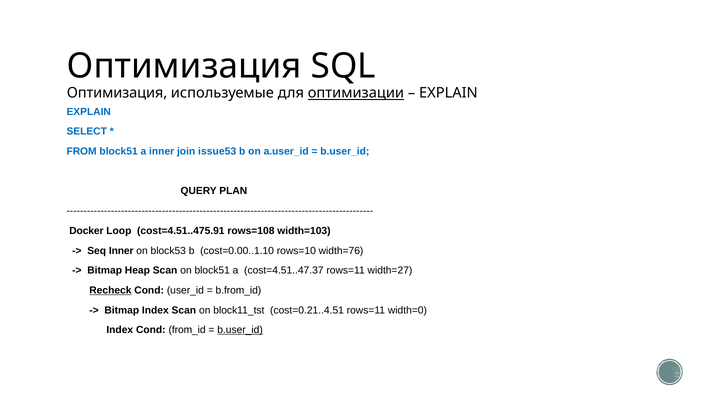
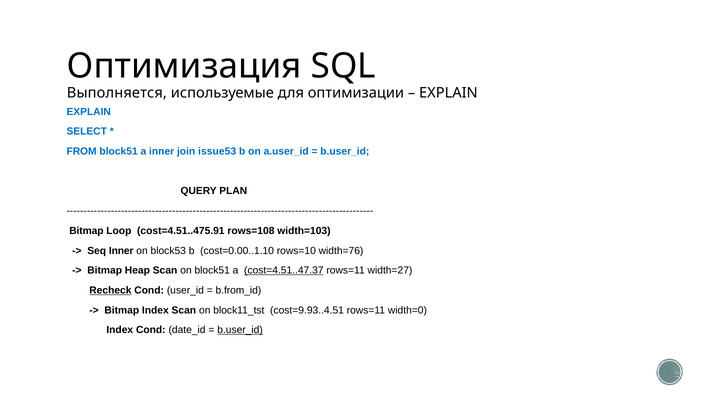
Оптимизация: Оптимизация -> Выполняется (117, 93)
оптимизации underline: present -> none (356, 93)
Docker: Docker -> Bitmap (86, 231)
cost=4.51..47.37 underline: none -> present (284, 270)
cost=0.21..4.51: cost=0.21..4.51 -> cost=9.93..4.51 (307, 310)
from_id: from_id -> date_id (187, 330)
